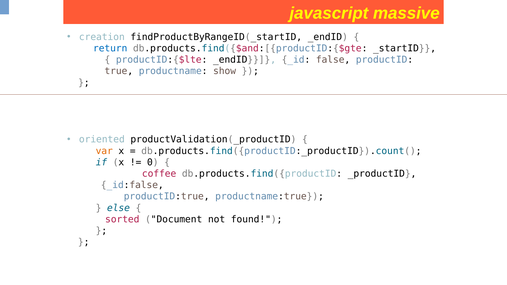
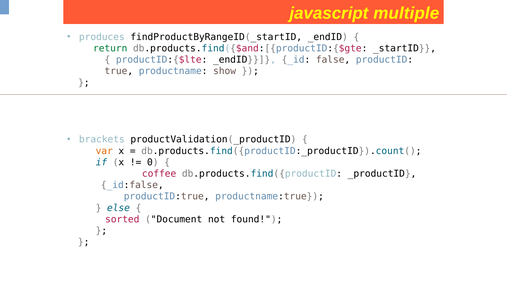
massive: massive -> multiple (406, 13)
creation: creation -> produces (102, 37)
return colour: blue -> green (110, 48)
oriented: oriented -> brackets (102, 140)
